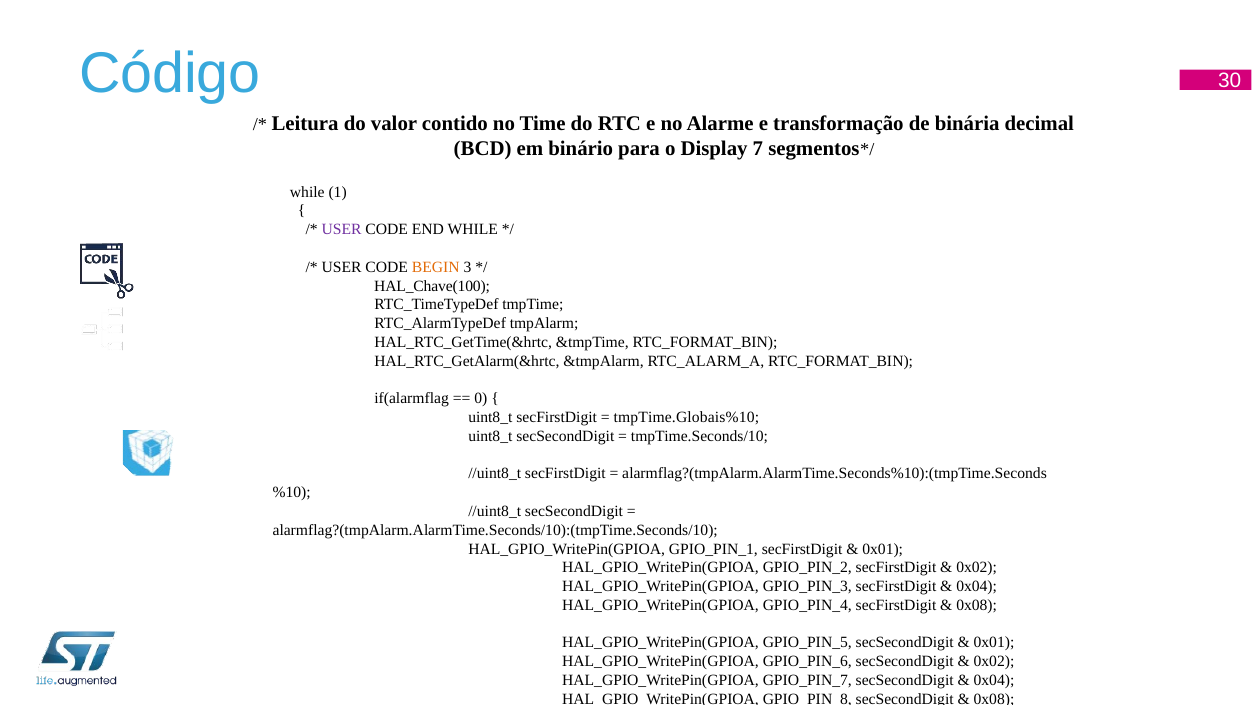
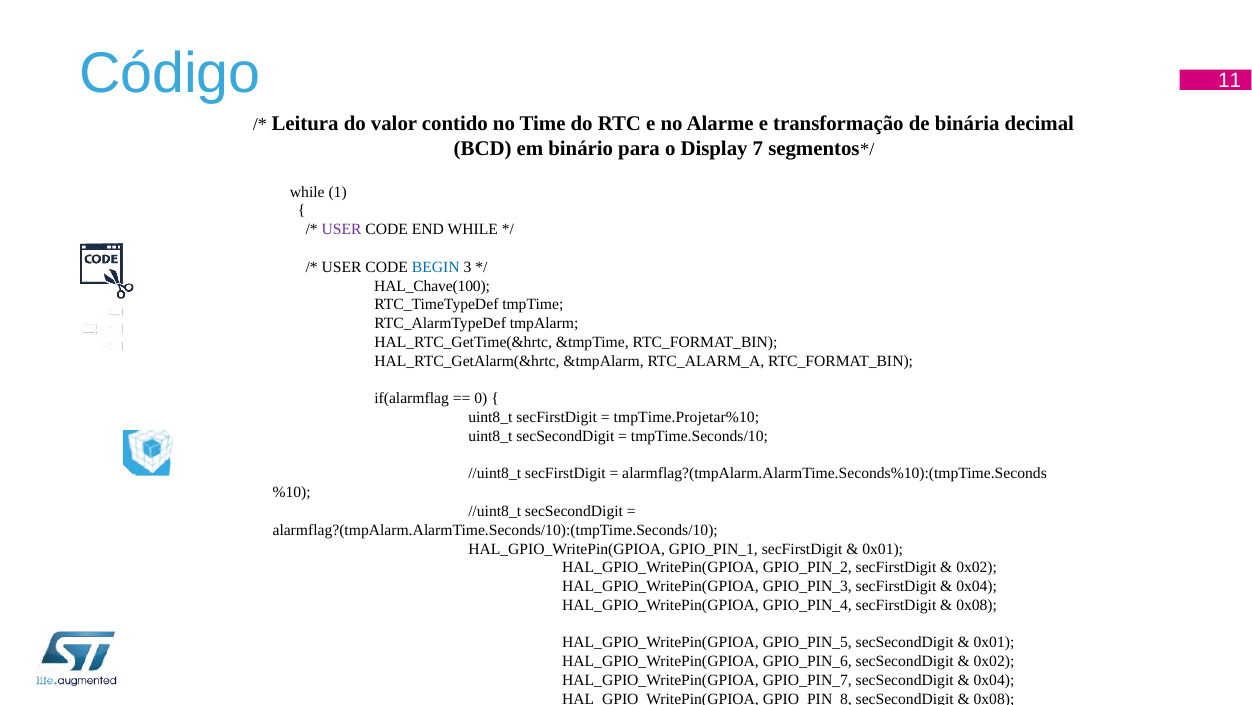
30: 30 -> 11 (1230, 81)
BEGIN colour: orange -> blue (436, 267)
tmpTime.Globais%10: tmpTime.Globais%10 -> tmpTime.Projetar%10 (686, 417)
